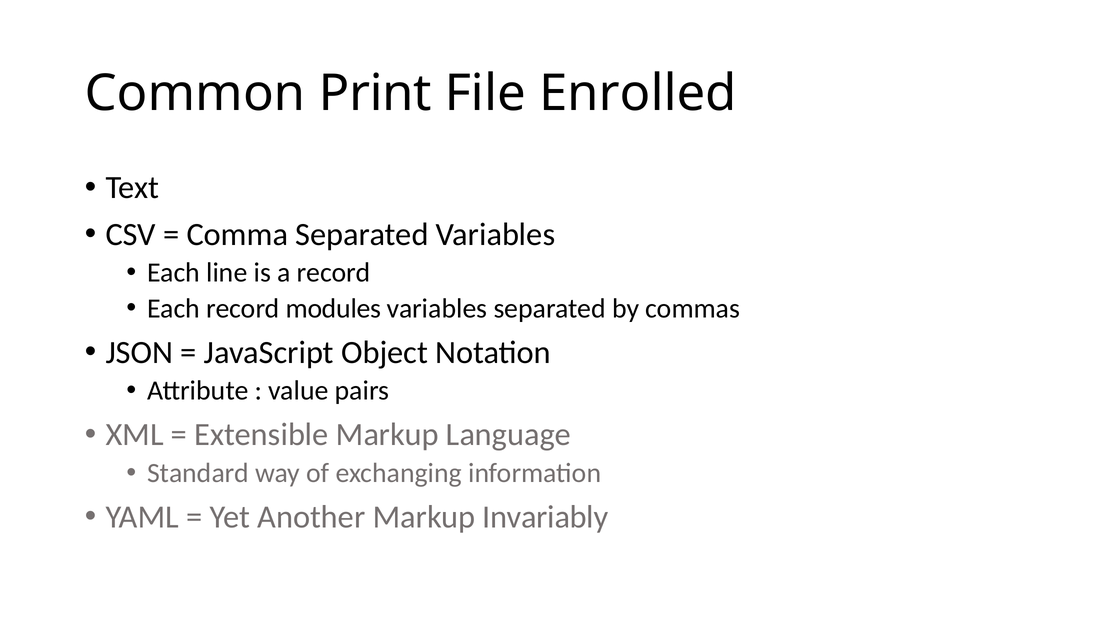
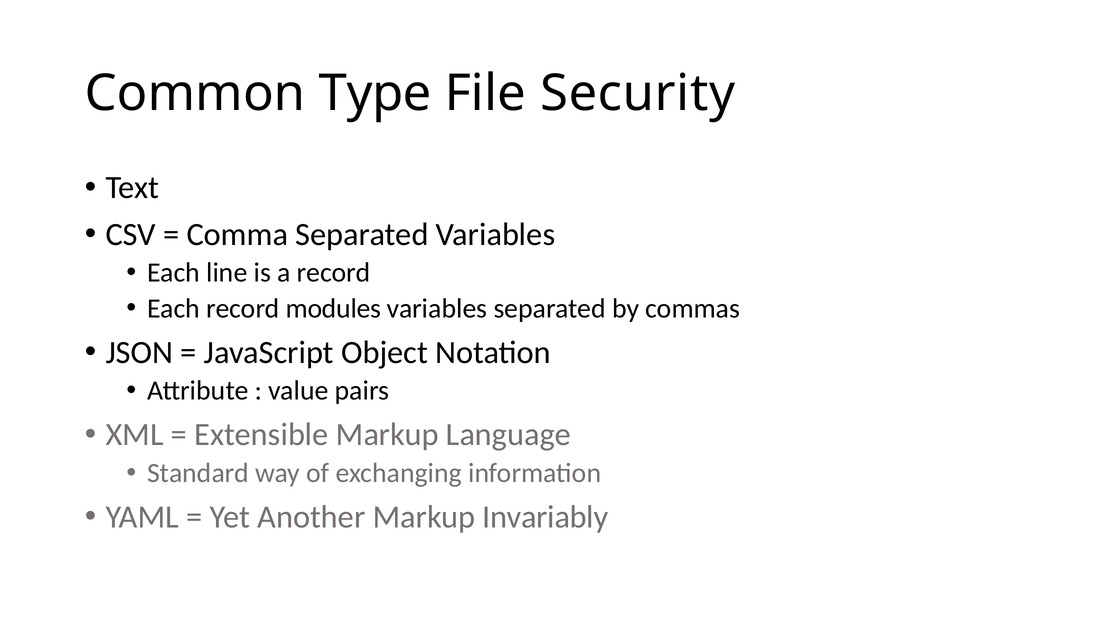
Print: Print -> Type (375, 93)
Enrolled: Enrolled -> Security (638, 93)
